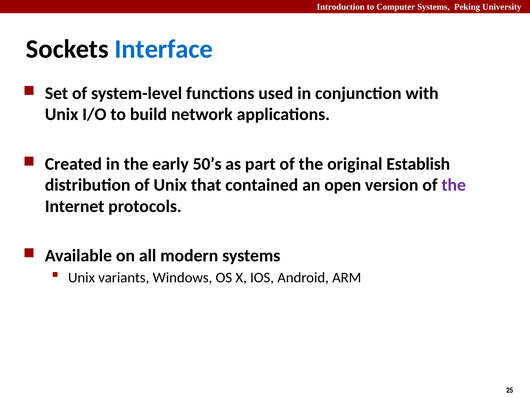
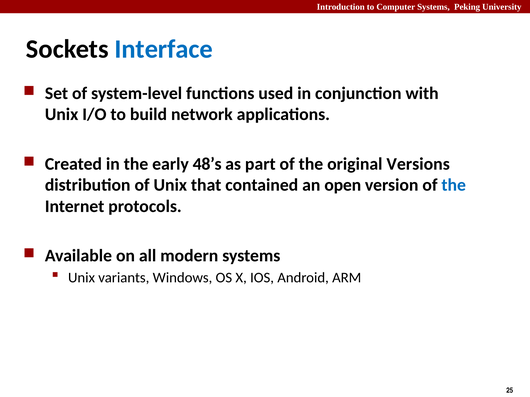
50’s: 50’s -> 48’s (207, 164)
Establish: Establish -> Versions (418, 164)
the colour: purple -> blue (454, 185)
